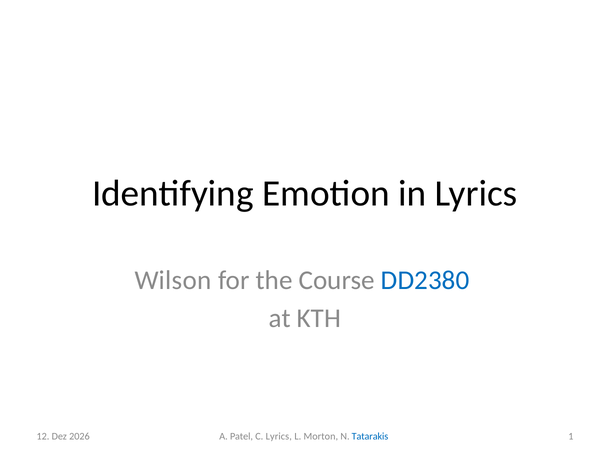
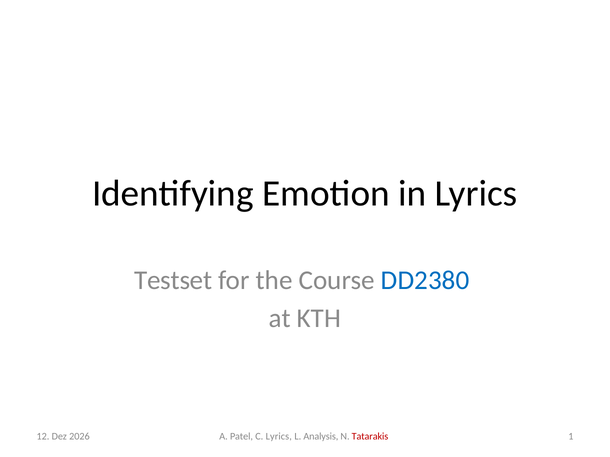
Wilson: Wilson -> Testset (173, 280)
Morton: Morton -> Analysis (321, 437)
Tatarakis colour: blue -> red (370, 437)
